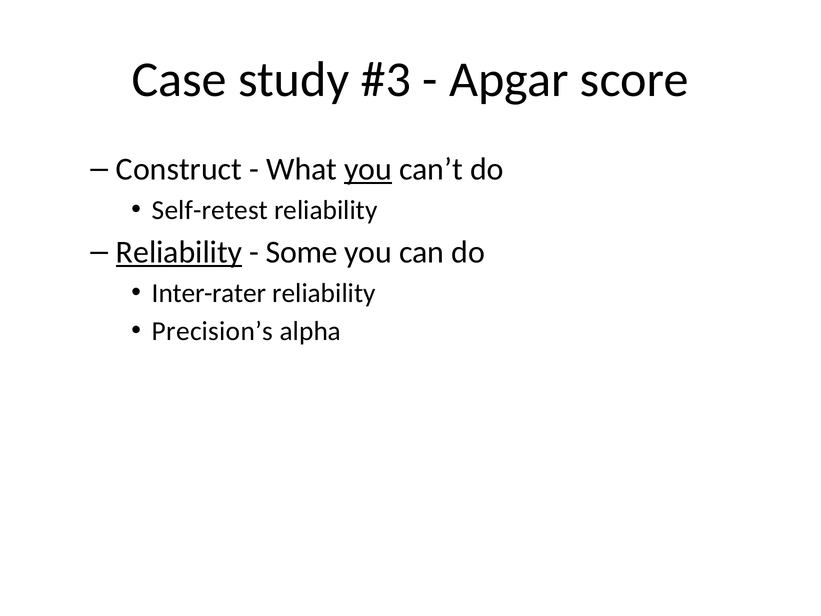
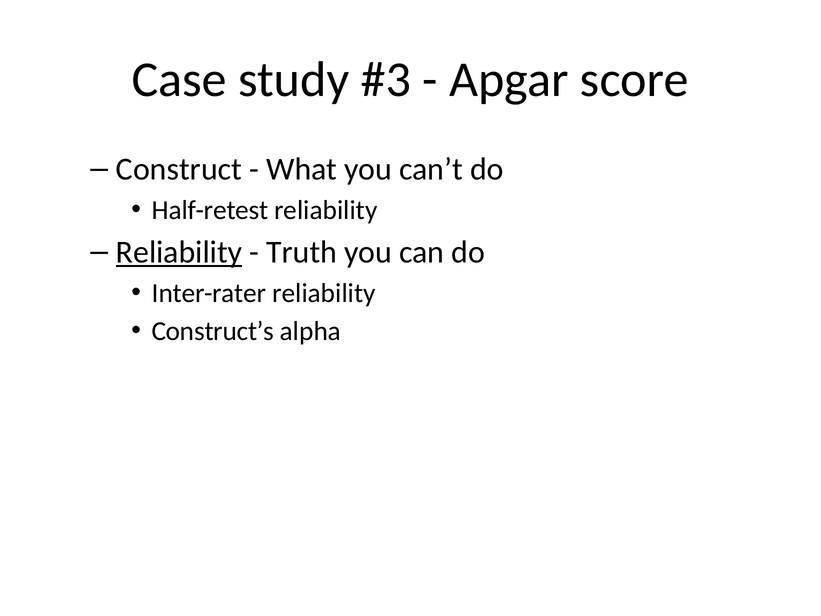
you underline: present -> none (368, 169)
Self-retest: Self-retest -> Half-retest (210, 210)
Some: Some -> Truth (302, 252)
Precision’s: Precision’s -> Construct’s (213, 331)
